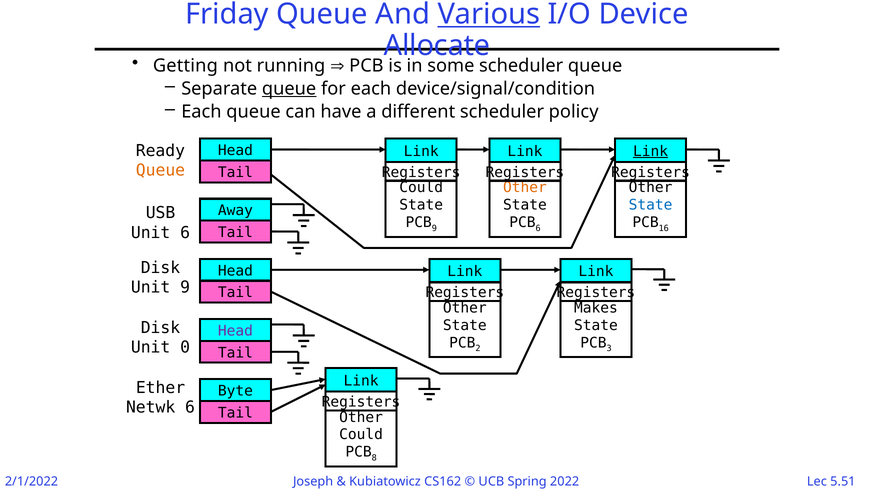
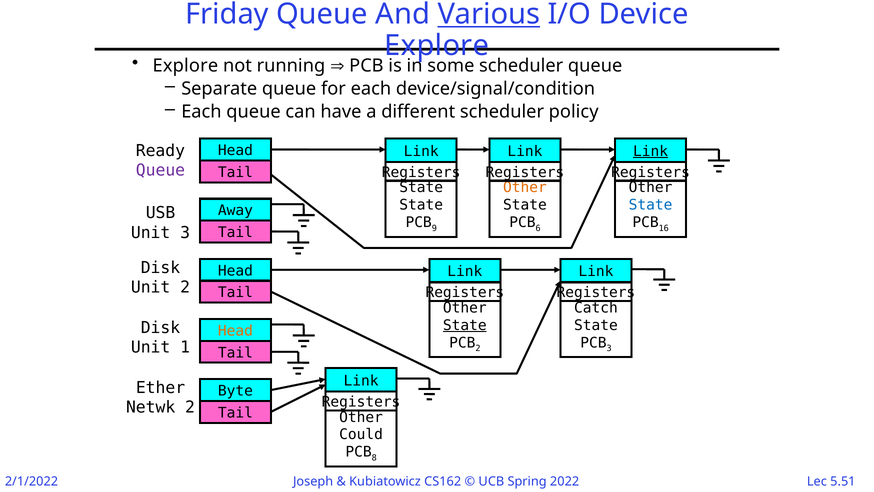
Allocate: Allocate -> Explore (437, 46)
Getting: Getting -> Explore (185, 66)
queue underline: present -> none (289, 89)
Queue colour: orange -> purple (160, 170)
Could: Could -> State (421, 187)
Unit 6: 6 -> 3 (185, 232)
Unit 9: 9 -> 2 (185, 287)
Makes: Makes -> Catch (596, 308)
State underline: none -> present (465, 325)
Head colour: purple -> orange (235, 331)
0: 0 -> 1 (185, 347)
Netwk 6: 6 -> 2 (190, 407)
